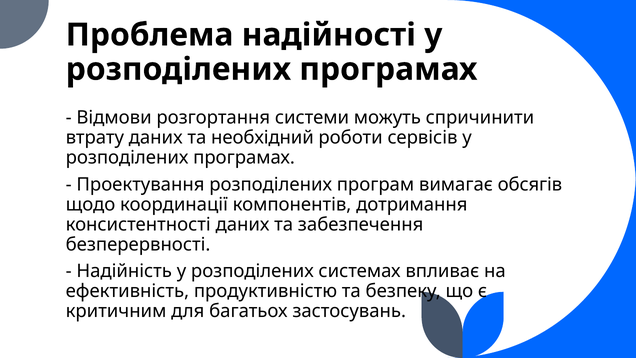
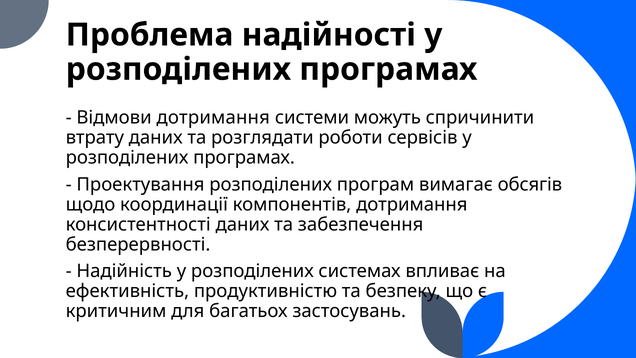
Відмови розгортання: розгортання -> дотримання (213, 118)
необхідний: необхідний -> розглядати (262, 138)
